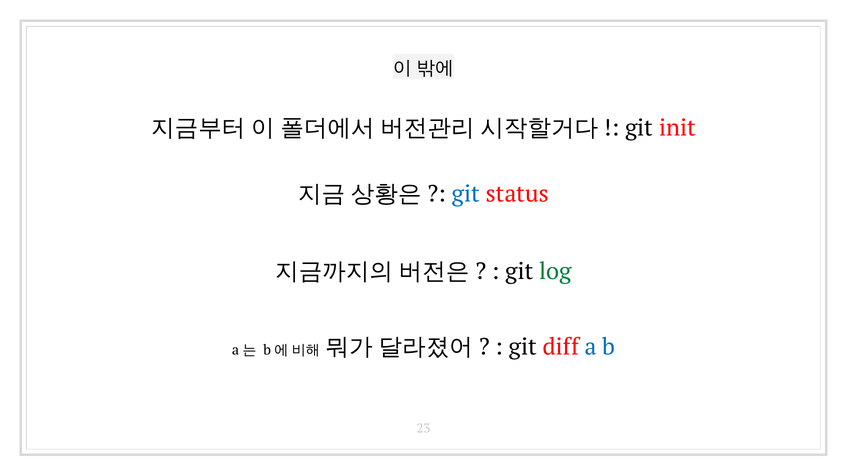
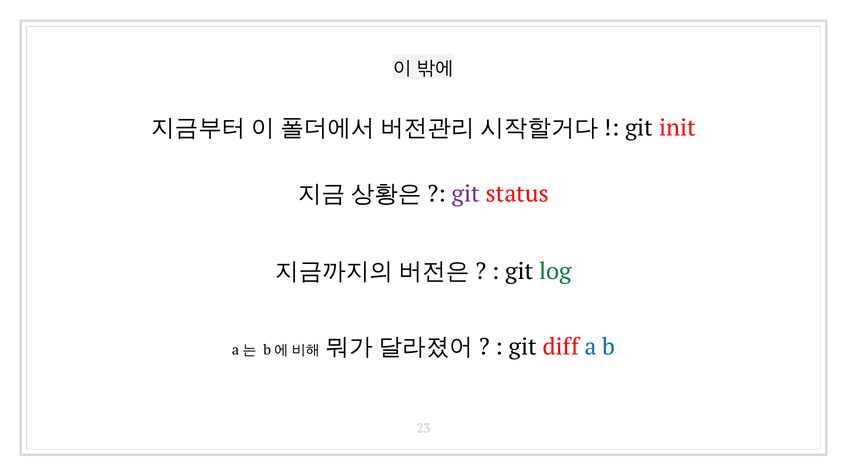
git colour: blue -> purple (466, 194)
